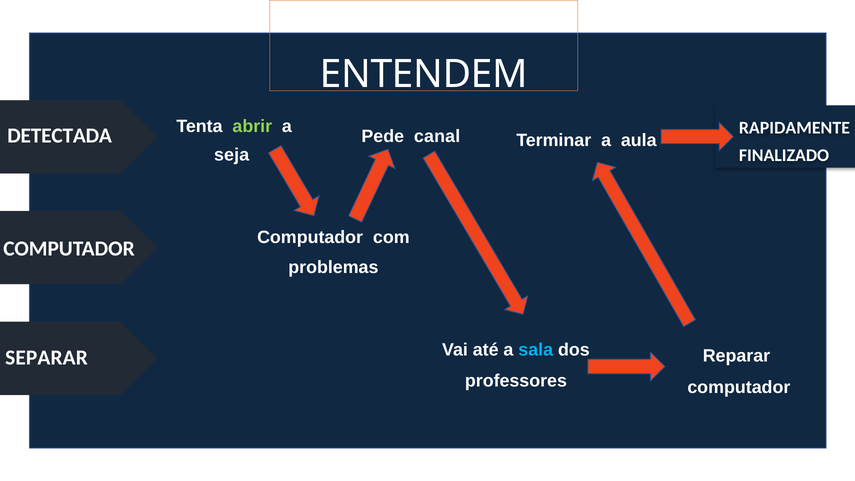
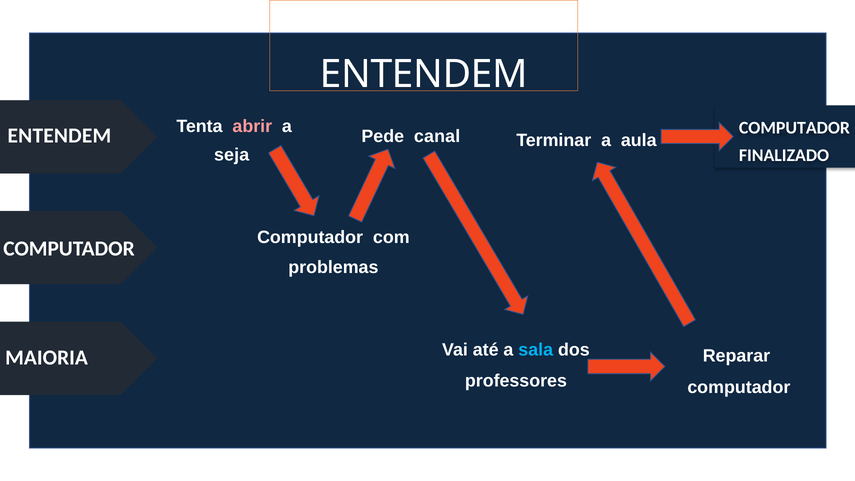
abrir colour: light green -> pink (252, 126)
RAPIDAMENTE: RAPIDAMENTE -> COMPUTADOR (794, 128)
DETECTADA: DETECTADA -> ENTENDEM (59, 136)
SEPARAR: SEPARAR -> MAIORIA (47, 357)
